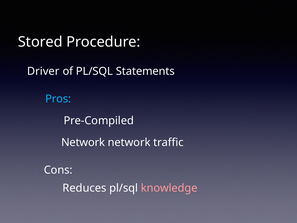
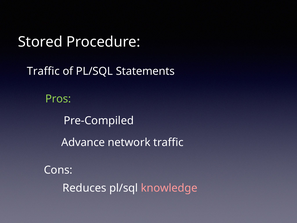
Driver: Driver -> Traffic (43, 71)
Pros colour: light blue -> light green (58, 99)
Network: Network -> Advance (83, 142)
